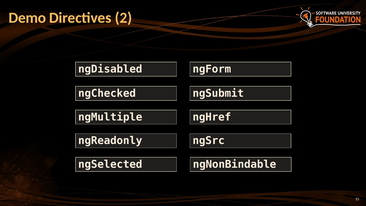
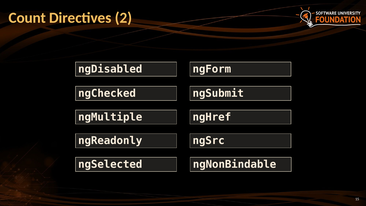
Demo: Demo -> Count (27, 18)
